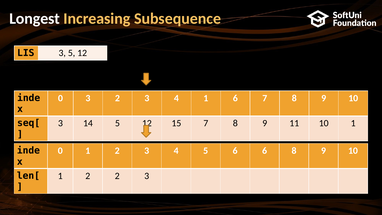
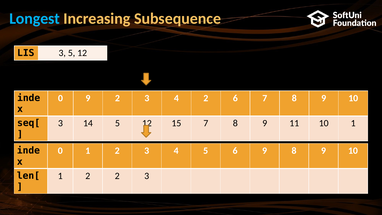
Longest colour: white -> light blue (35, 19)
0 3: 3 -> 9 (88, 98)
4 1: 1 -> 2 (206, 98)
6 6: 6 -> 9 (265, 151)
